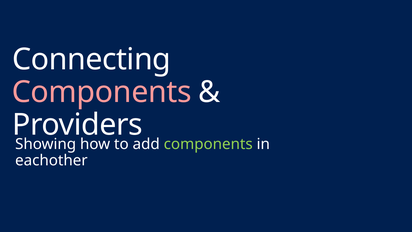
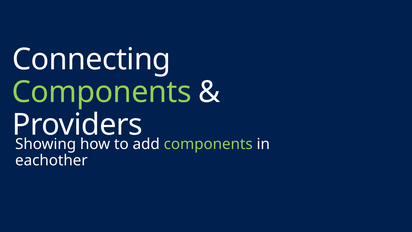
Components colour: pink -> light green (102, 92)
